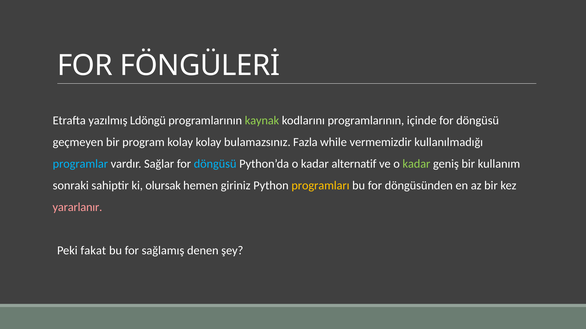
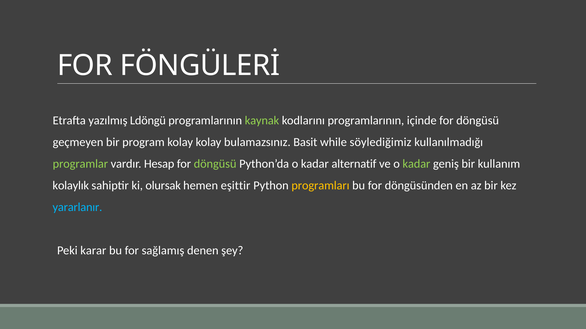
Fazla: Fazla -> Basit (305, 142)
vermemizdir: vermemizdir -> söylediğimiz (381, 142)
programlar colour: light blue -> light green (80, 164)
Sağlar: Sağlar -> Hesap (159, 164)
döngüsü colour: light blue -> light green (215, 164)
sonraki: sonraki -> kolaylık (71, 186)
giriniz: giriniz -> eşittir (236, 186)
yararlanır colour: pink -> light blue (77, 208)
fakat: fakat -> karar (93, 251)
